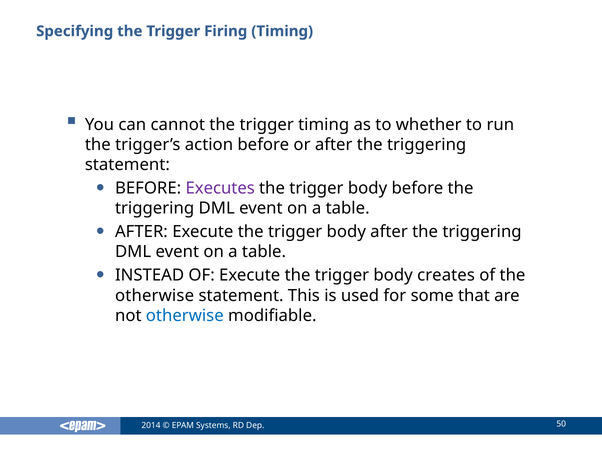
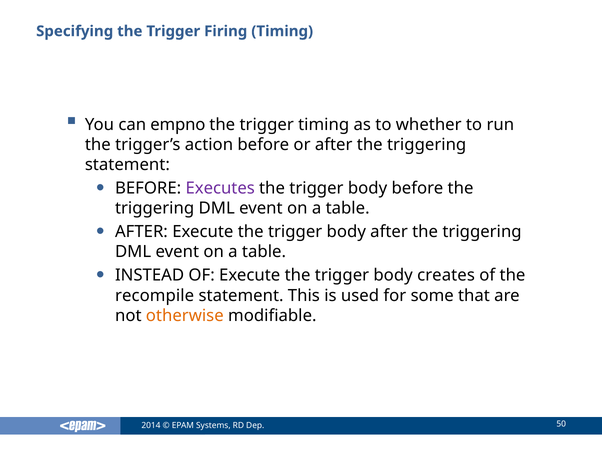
cannot: cannot -> empno (178, 125)
otherwise: otherwise -> recompile (155, 295)
otherwise colour: blue -> orange (185, 315)
